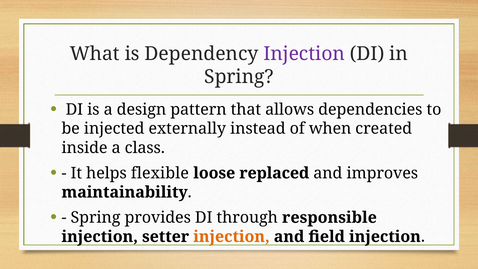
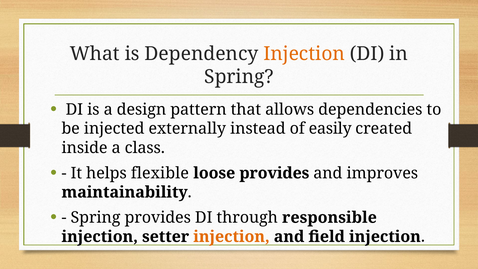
Injection colour: purple -> orange (304, 54)
when: when -> easily (330, 129)
loose replaced: replaced -> provides (274, 173)
